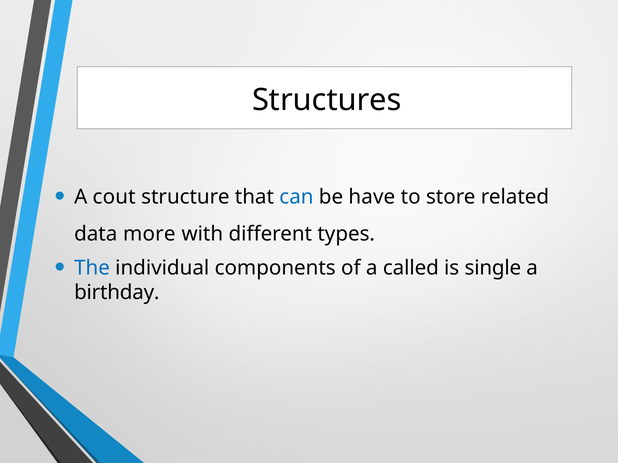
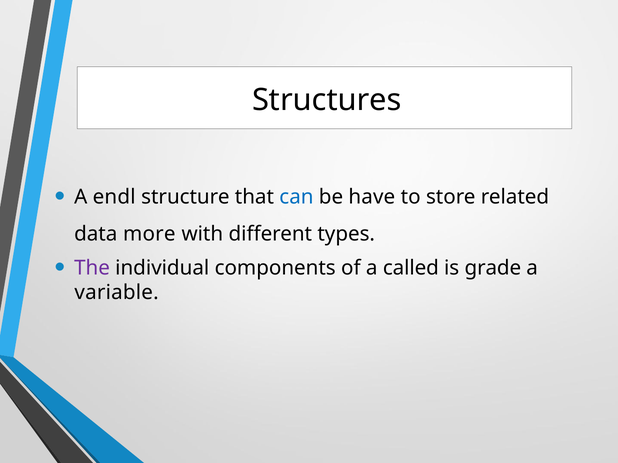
cout: cout -> endl (114, 197)
The colour: blue -> purple (92, 268)
single: single -> grade (493, 268)
birthday: birthday -> variable (117, 293)
